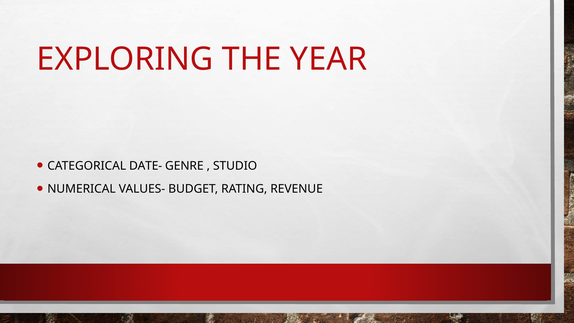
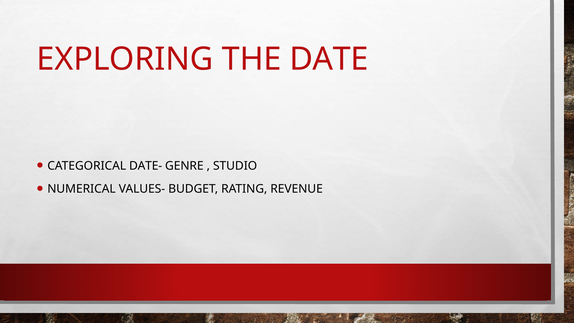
YEAR: YEAR -> DATE (329, 59)
